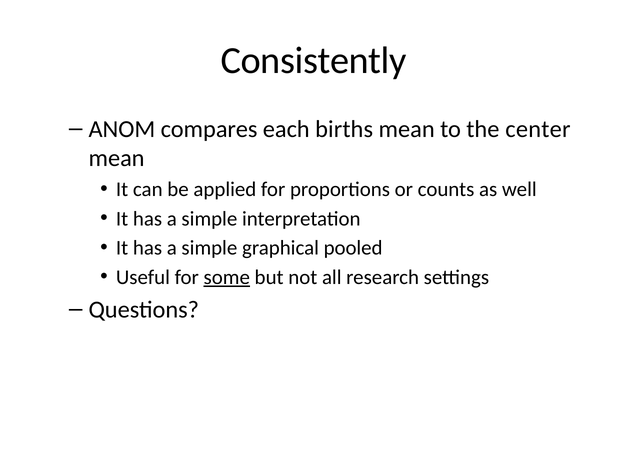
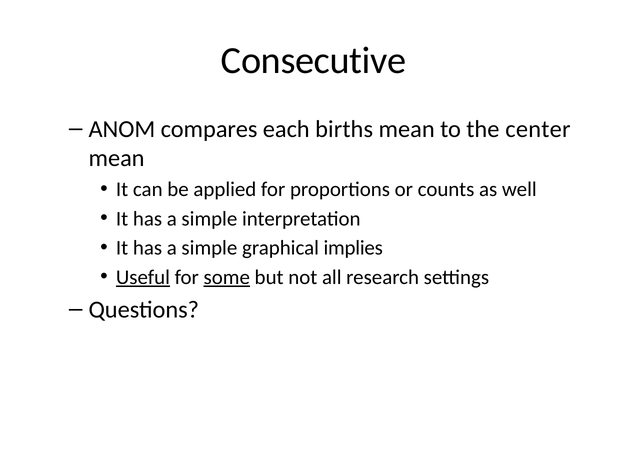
Consistently: Consistently -> Consecutive (314, 61)
pooled: pooled -> implies (353, 248)
Useful underline: none -> present (143, 277)
